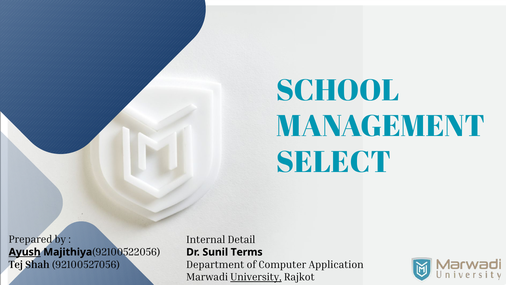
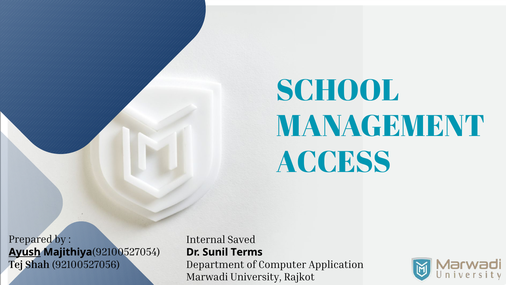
SELECT: SELECT -> ACCESS (334, 162)
Detail: Detail -> Saved (242, 239)
92100522056: 92100522056 -> 92100527054 (126, 252)
University underline: present -> none (256, 277)
